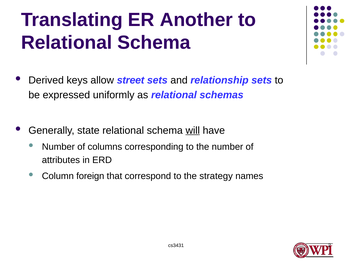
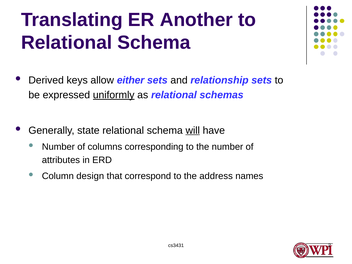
street: street -> either (131, 80)
uniformly underline: none -> present (114, 95)
foreign: foreign -> design (90, 176)
strategy: strategy -> address (216, 176)
